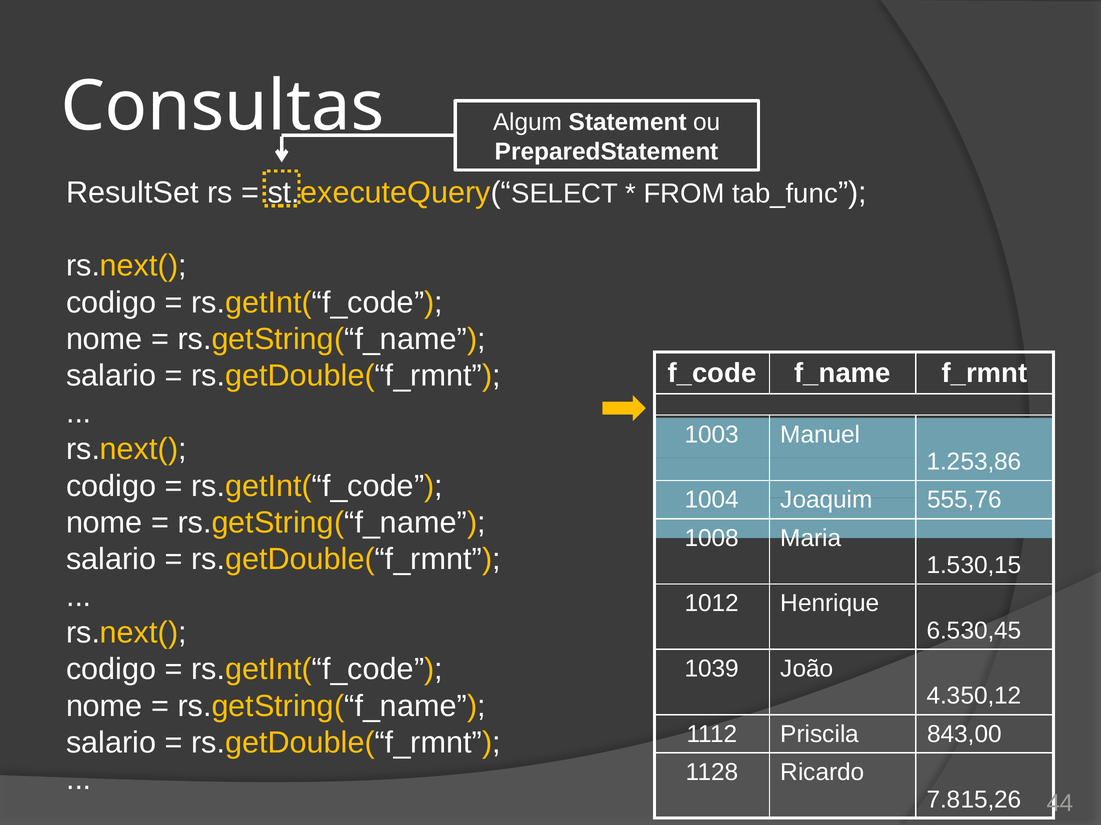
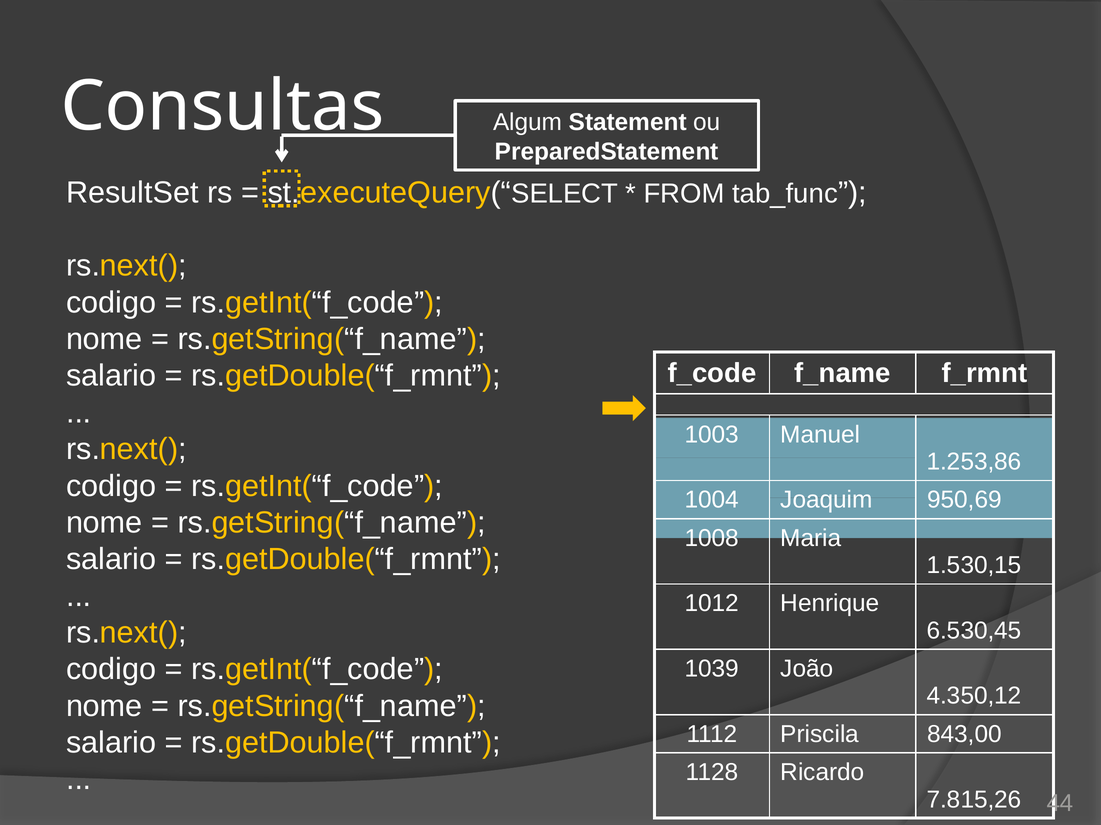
555,76: 555,76 -> 950,69 (964, 500)
